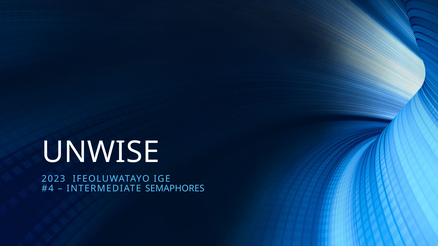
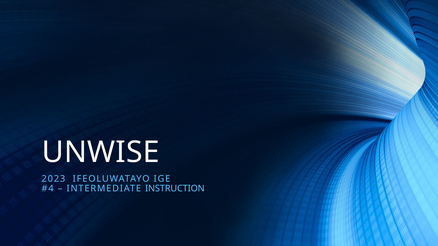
SEMAPHORES: SEMAPHORES -> INSTRUCTION (175, 189)
